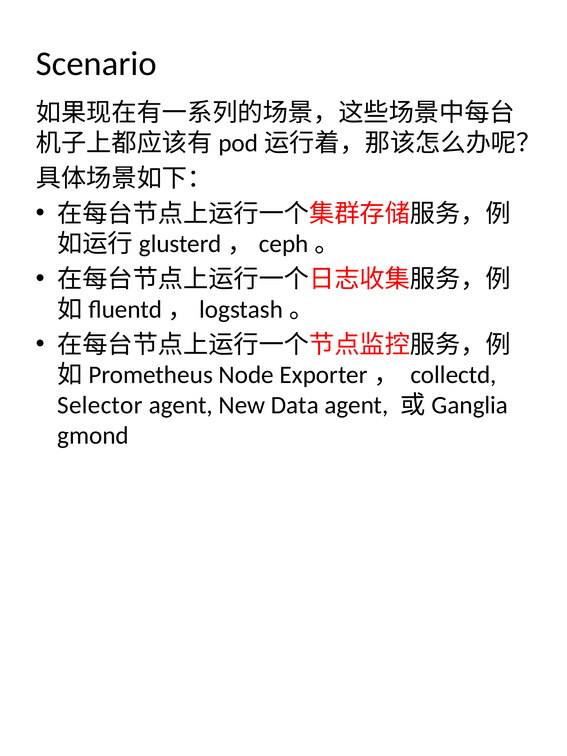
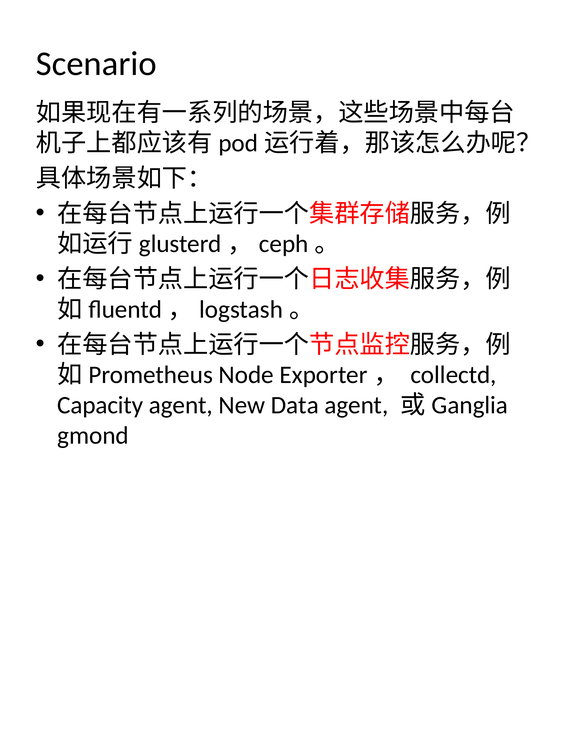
Selector: Selector -> Capacity (100, 405)
